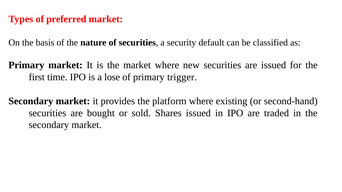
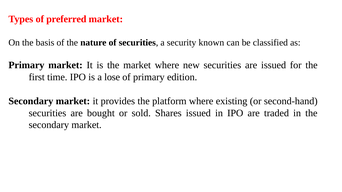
default: default -> known (211, 43)
trigger: trigger -> edition (182, 77)
